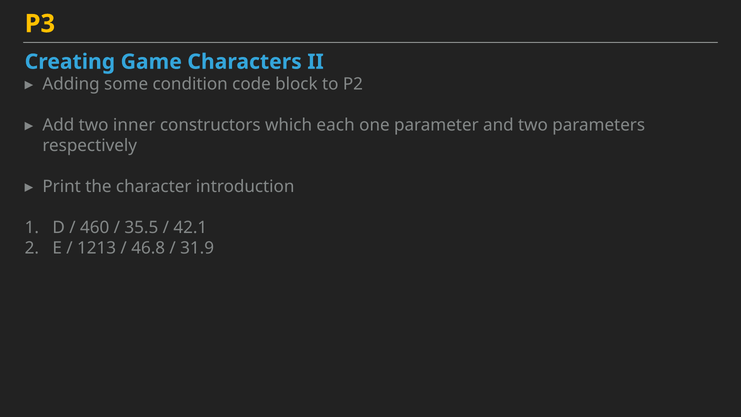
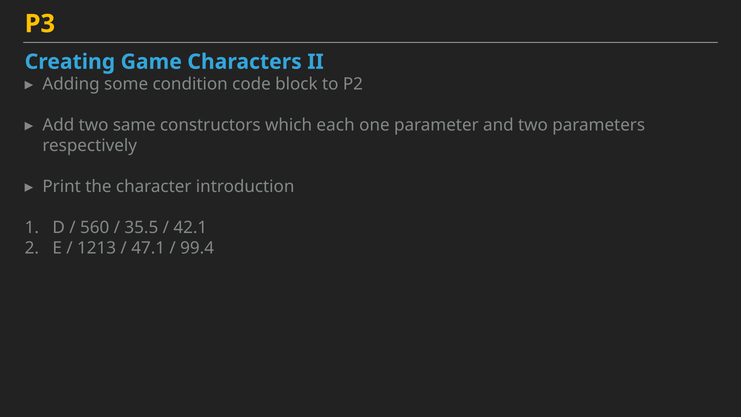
inner: inner -> same (134, 125)
460: 460 -> 560 (95, 227)
46.8: 46.8 -> 47.1 (148, 248)
31.9: 31.9 -> 99.4 (197, 248)
